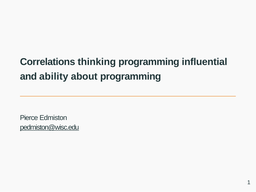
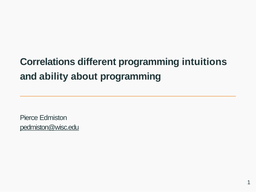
thinking: thinking -> different (97, 62)
influential: influential -> intuitions (204, 62)
